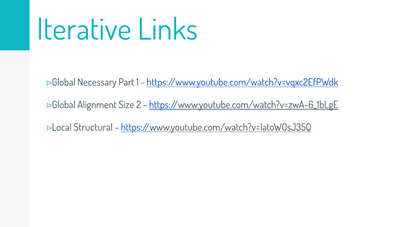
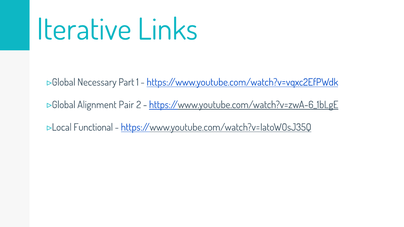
Size: Size -> Pair (126, 105)
Structural: Structural -> Functional (93, 127)
